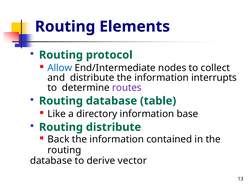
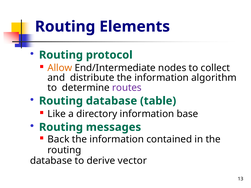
Allow colour: blue -> orange (60, 68)
interrupts: interrupts -> algorithm (214, 78)
Routing distribute: distribute -> messages (113, 127)
